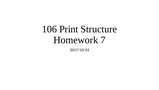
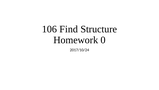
Print: Print -> Find (69, 29)
7: 7 -> 0 (103, 40)
